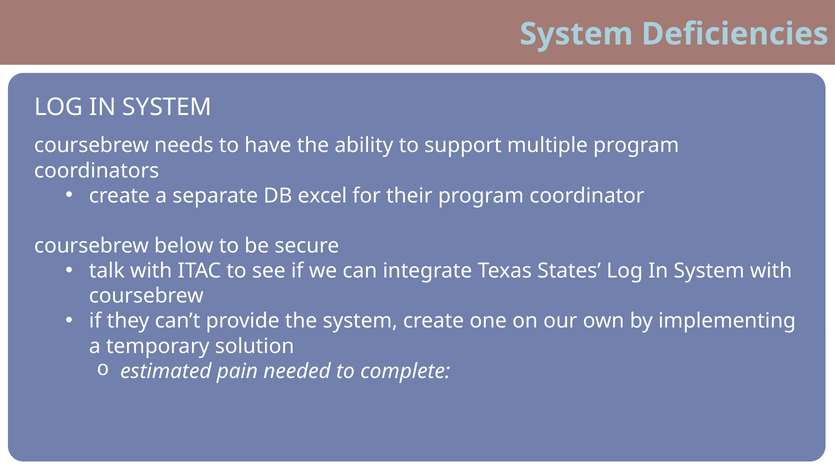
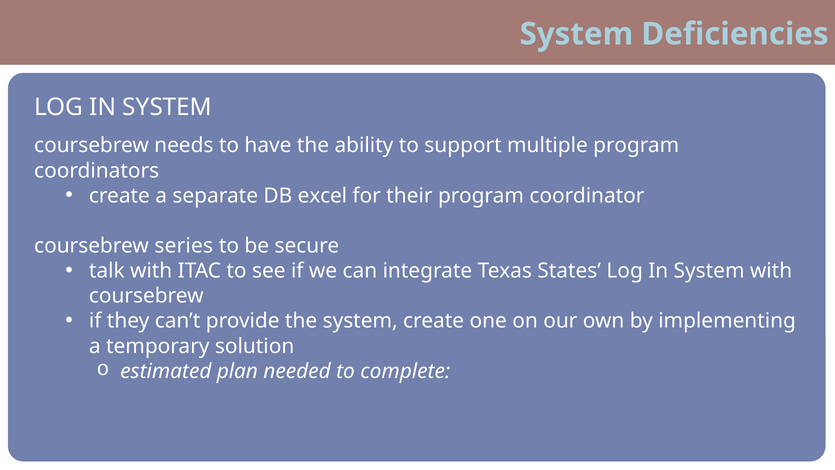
below: below -> series (184, 246)
pain: pain -> plan (237, 371)
